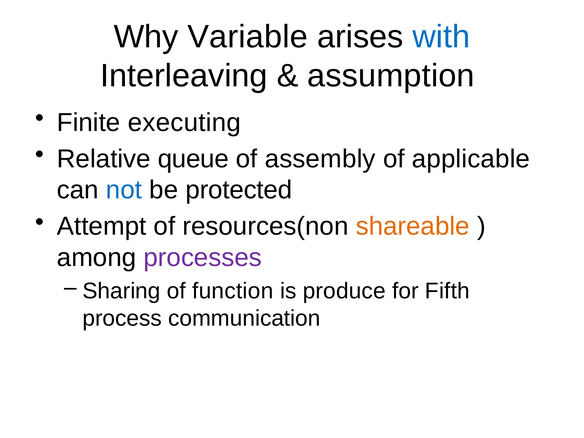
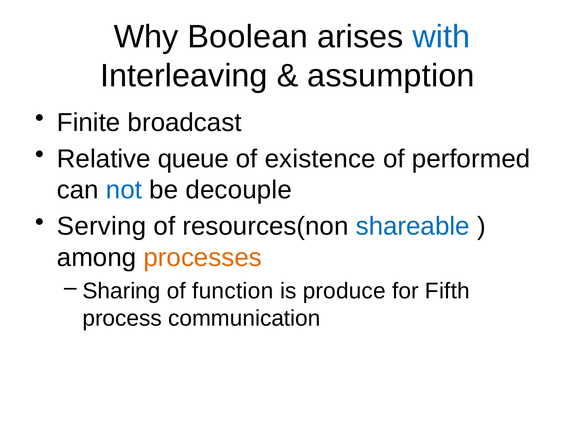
Variable: Variable -> Boolean (248, 37)
executing: executing -> broadcast (185, 123)
assembly: assembly -> existence (320, 159)
applicable: applicable -> performed (471, 159)
protected: protected -> decouple (239, 190)
Attempt: Attempt -> Serving (102, 226)
shareable colour: orange -> blue (413, 226)
processes colour: purple -> orange (203, 258)
